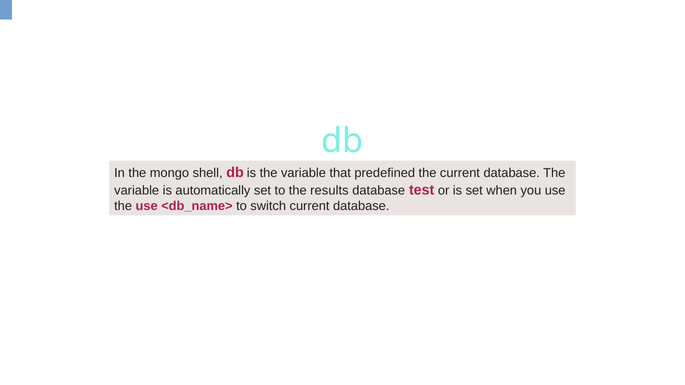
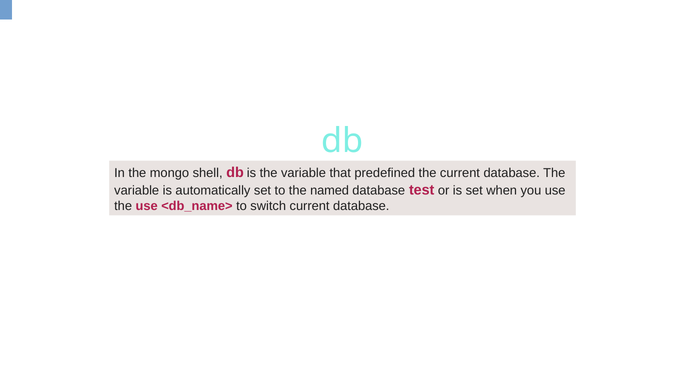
results: results -> named (330, 190)
